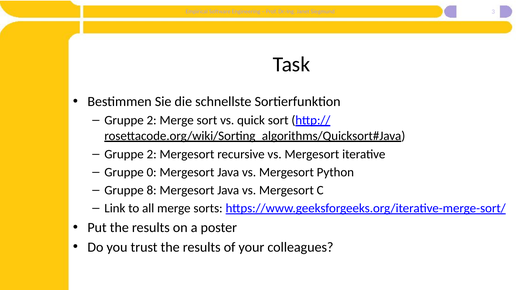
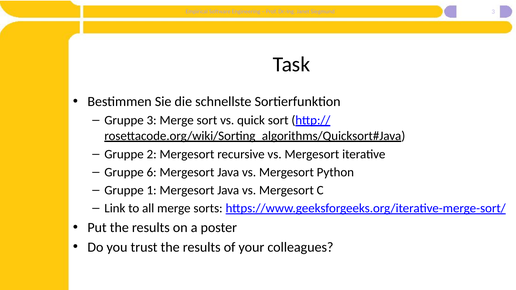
2: 2 -> 3 (152, 120)
0: 0 -> 6 (152, 172)
8: 8 -> 1 (152, 190)
